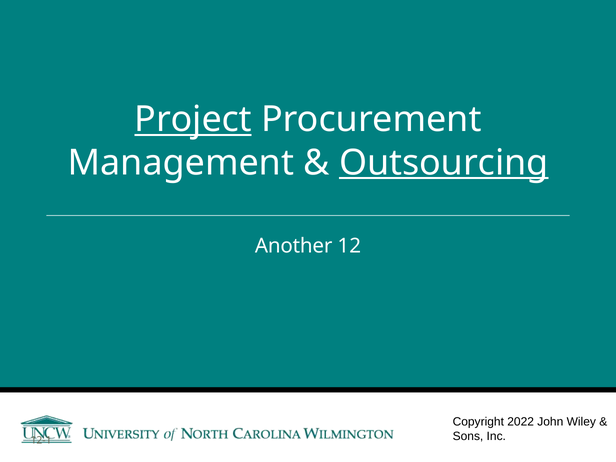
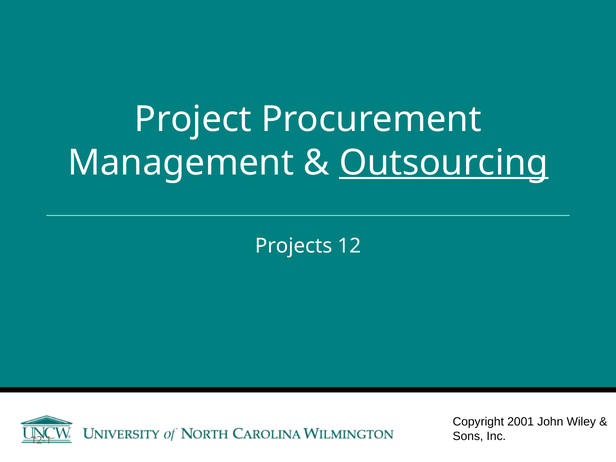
Project underline: present -> none (193, 120)
Another: Another -> Projects (294, 246)
2022: 2022 -> 2001 (521, 422)
